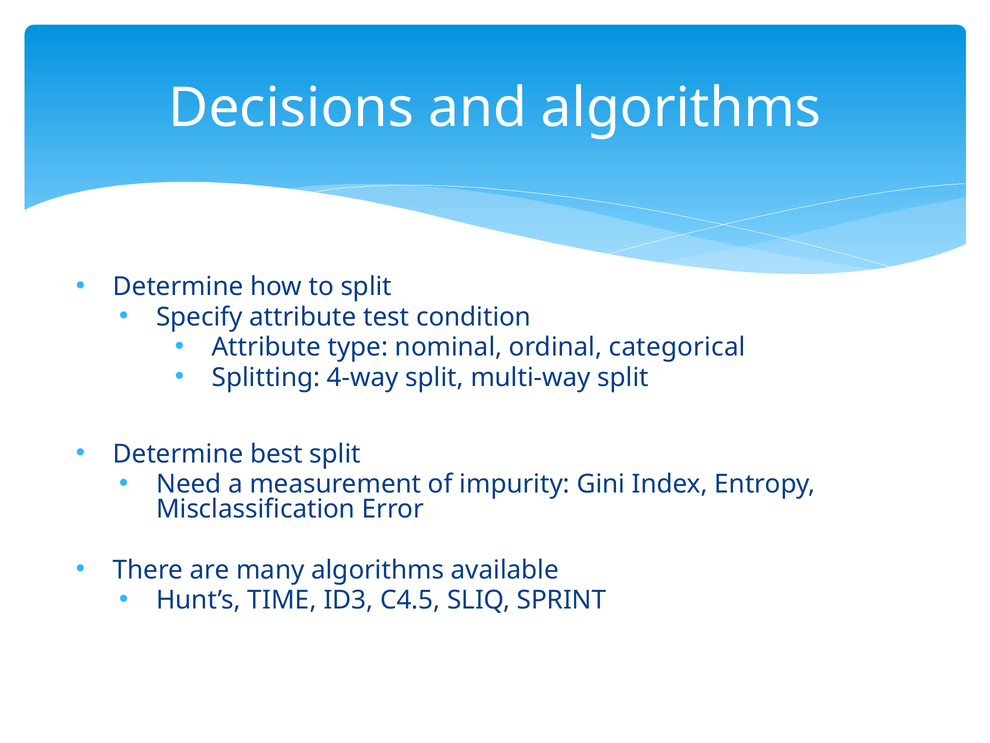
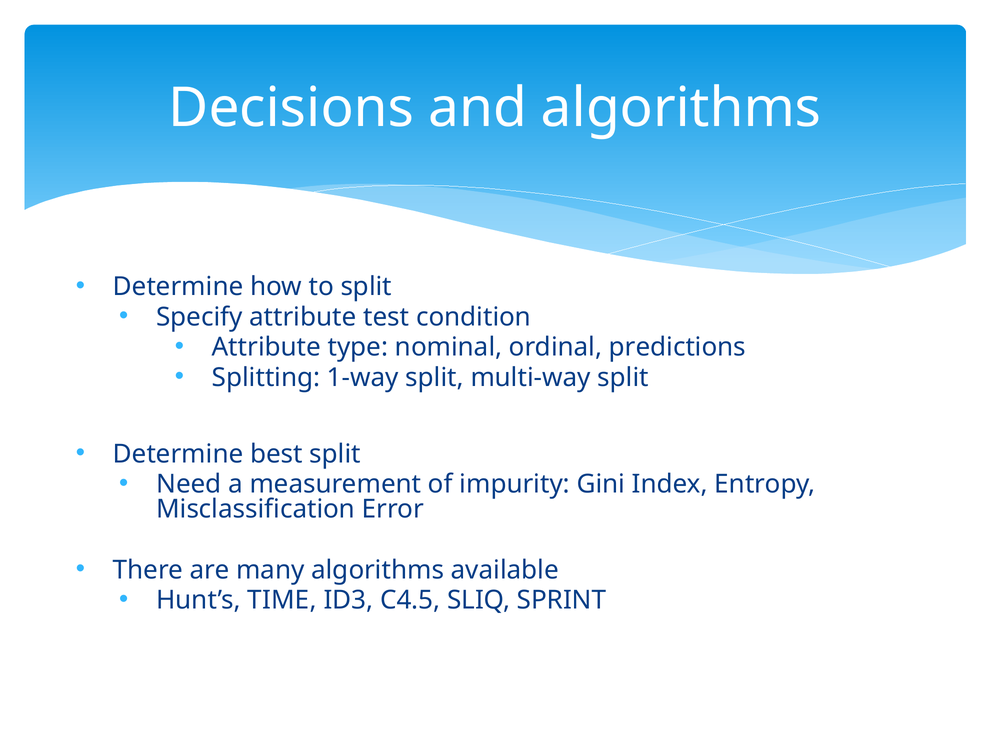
categorical: categorical -> predictions (677, 347)
4-way: 4-way -> 1-way (363, 377)
